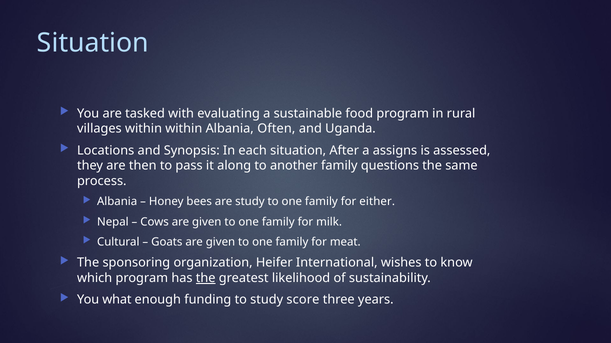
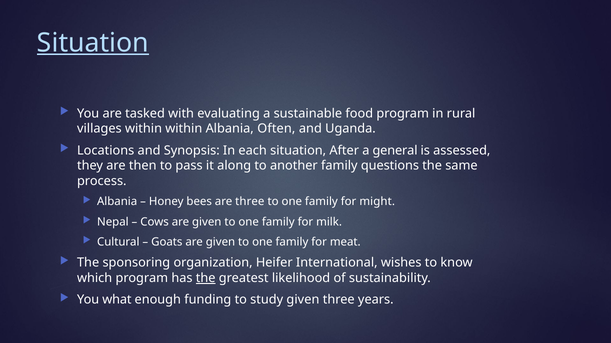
Situation underline: none -> present (93, 43)
assigns: assigns -> general (395, 151)
are study: study -> three (250, 202)
either: either -> might (377, 202)
study score: score -> given (303, 300)
